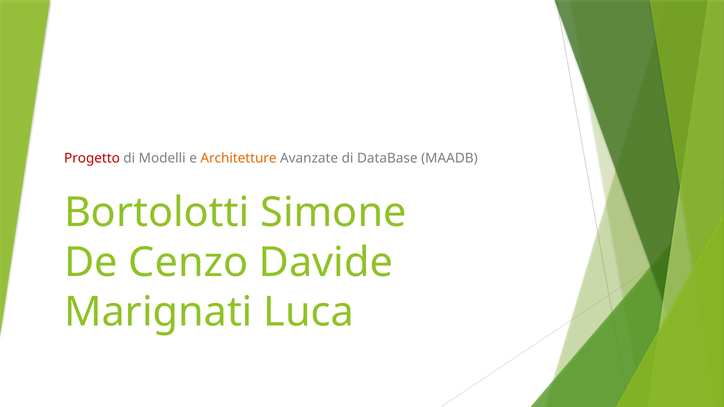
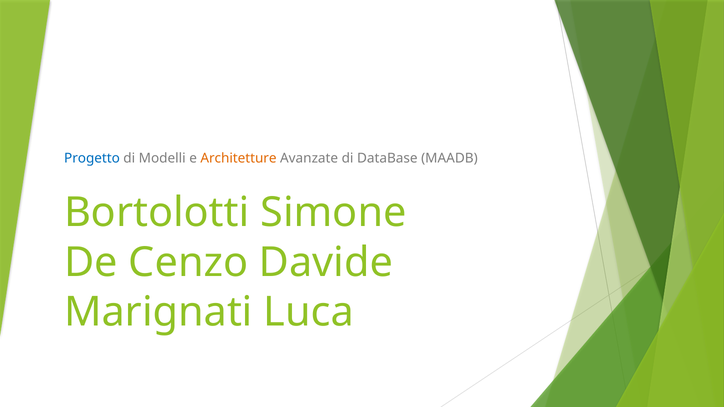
Progetto colour: red -> blue (92, 158)
